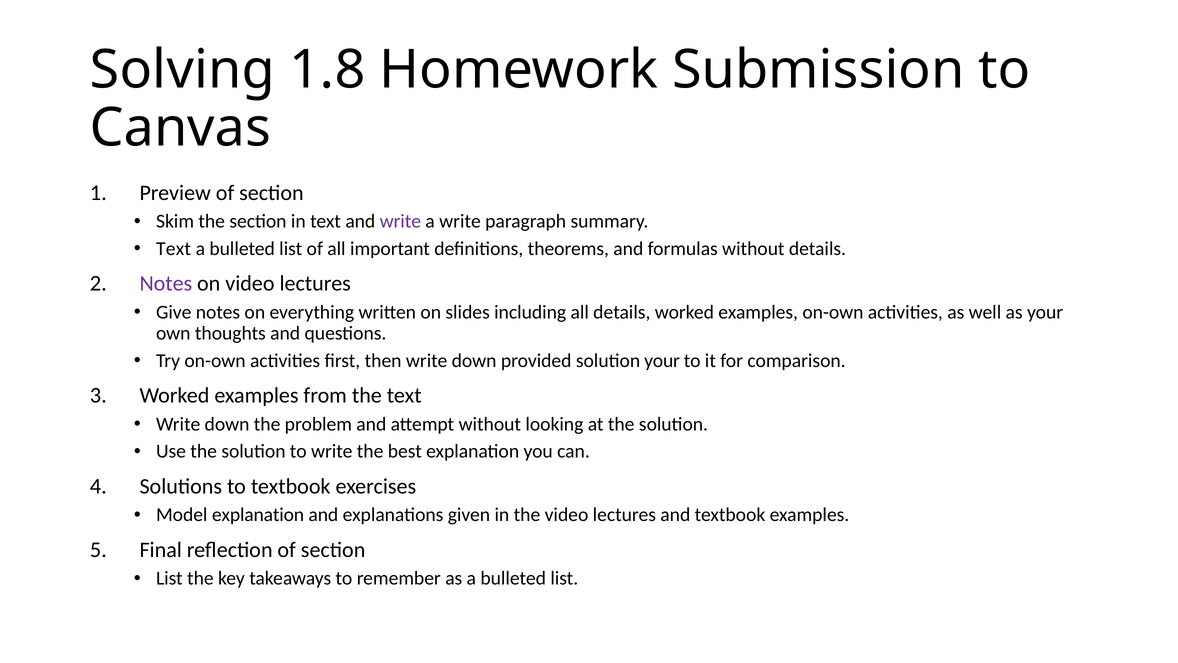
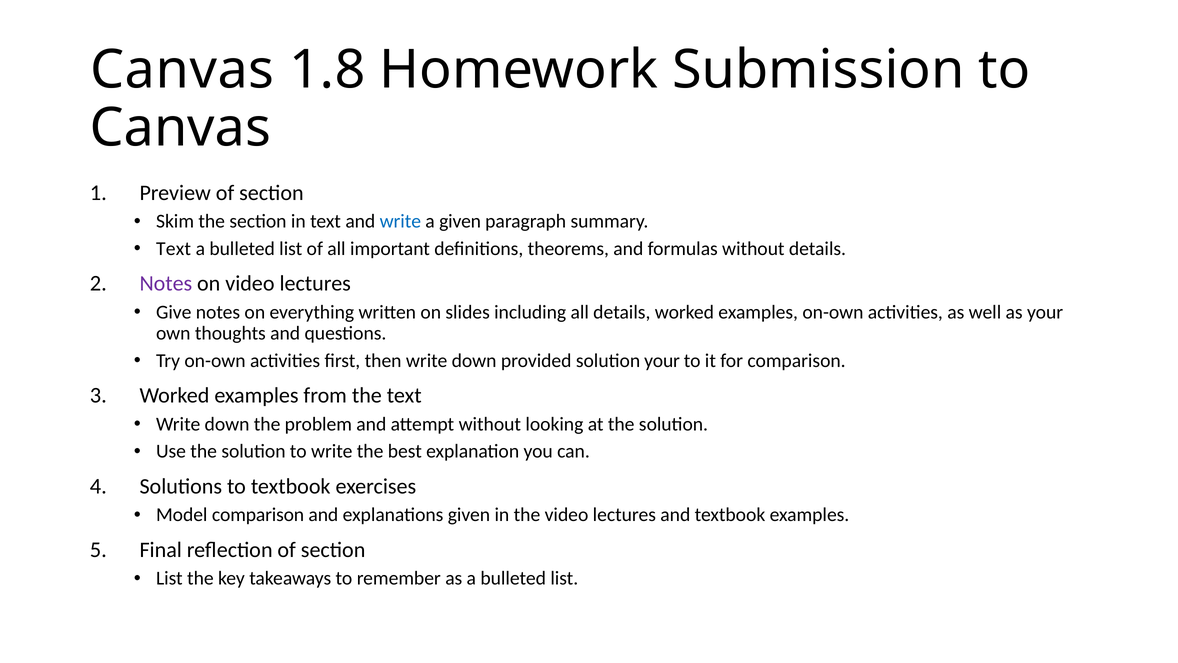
Solving: Solving -> Canvas (182, 70)
write colour: purple -> blue (400, 221)
a write: write -> given (460, 221)
Model explanation: explanation -> comparison (258, 515)
